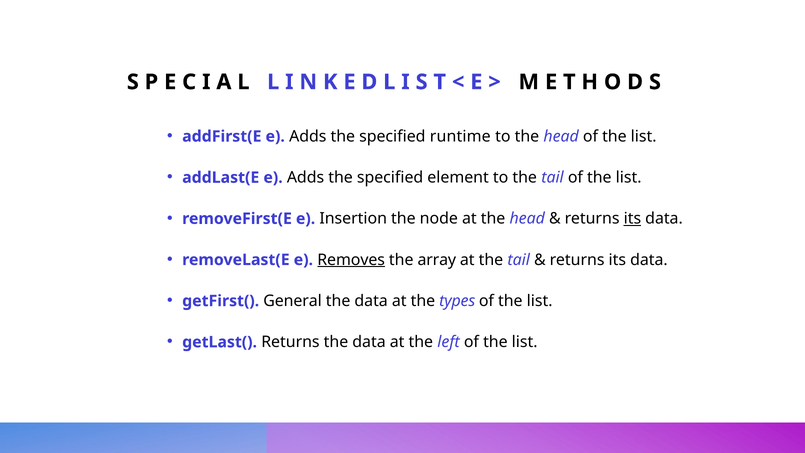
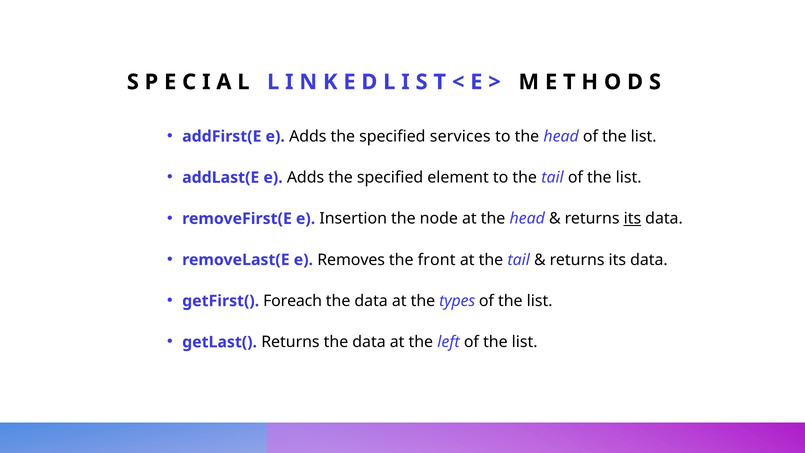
runtime: runtime -> services (460, 136)
Removes underline: present -> none (351, 260)
array: array -> front (437, 260)
General: General -> Foreach (293, 301)
